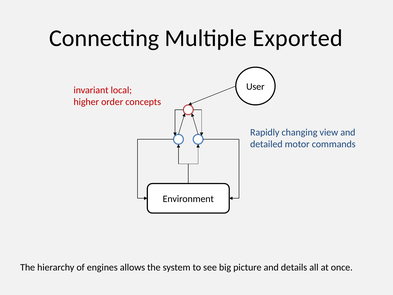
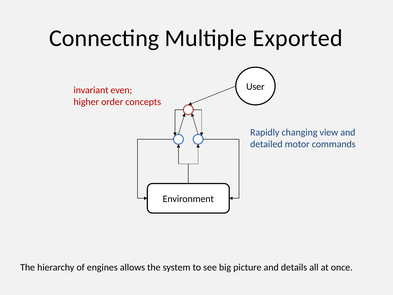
local: local -> even (121, 90)
